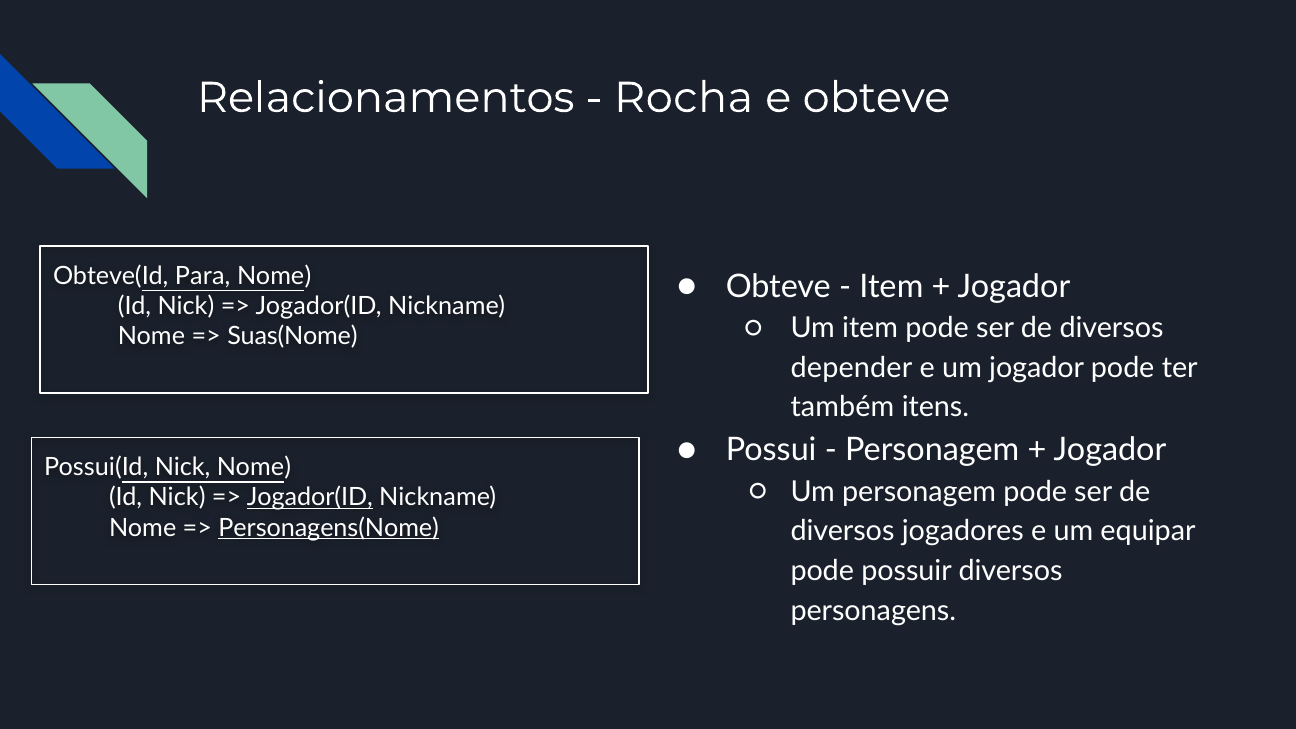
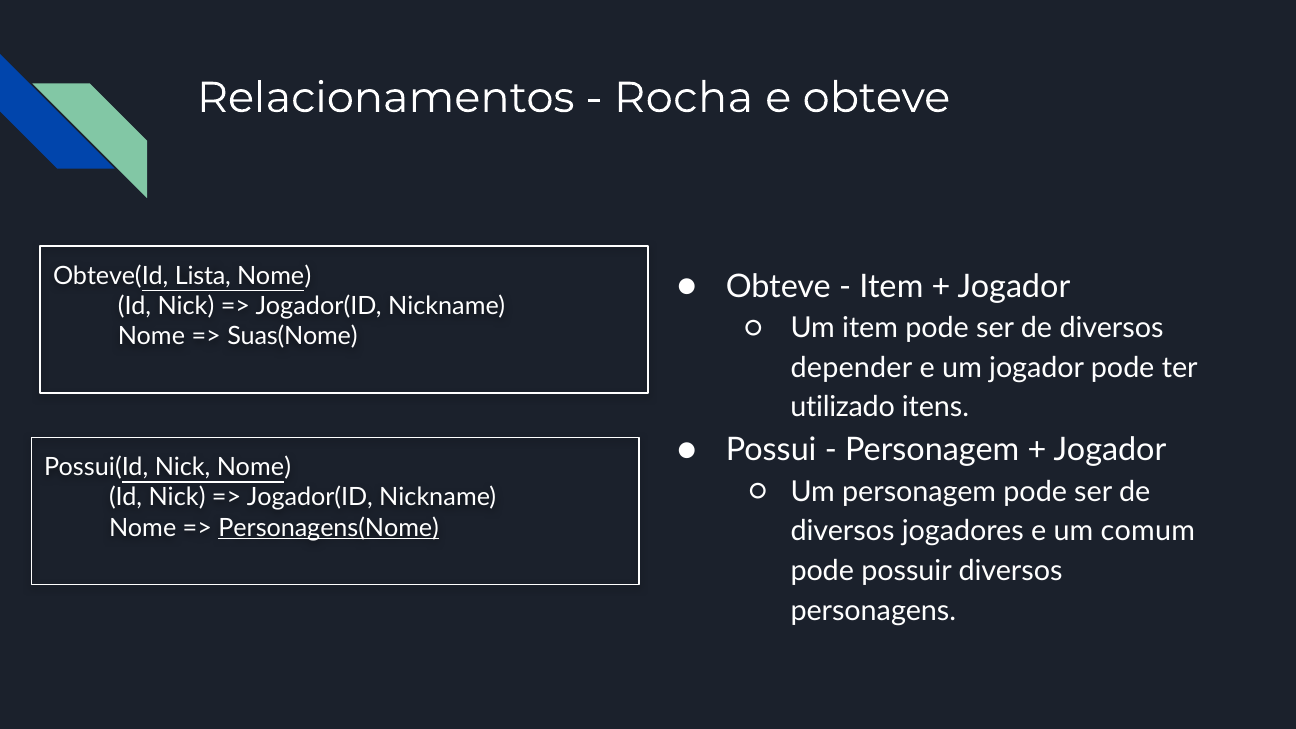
Para: Para -> Lista (203, 276)
também: também -> utilizado (843, 407)
Jogador(ID underline: present -> none (310, 498)
equipar: equipar -> comum (1148, 531)
